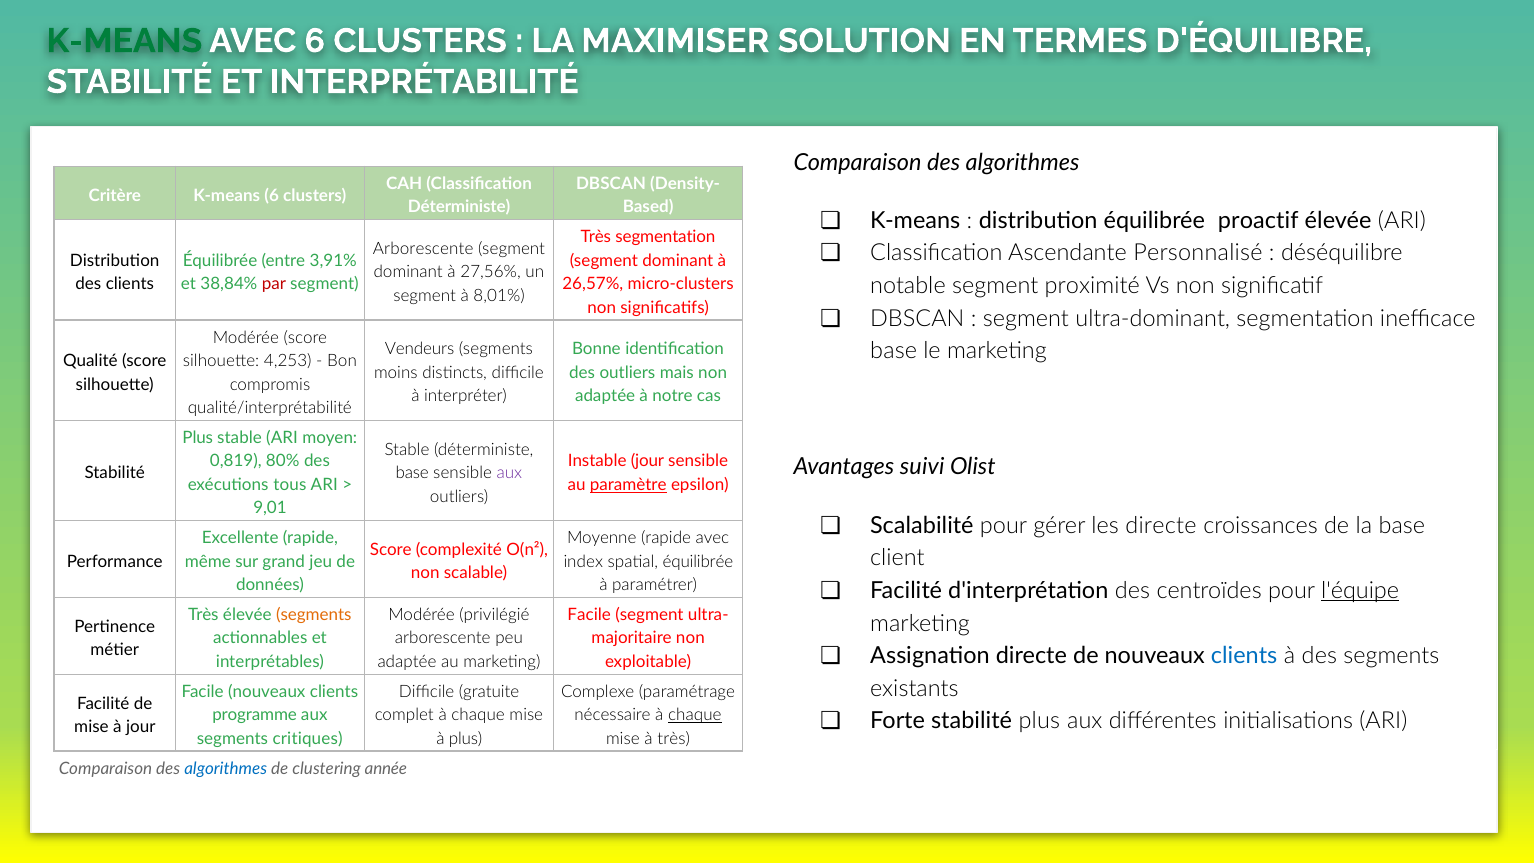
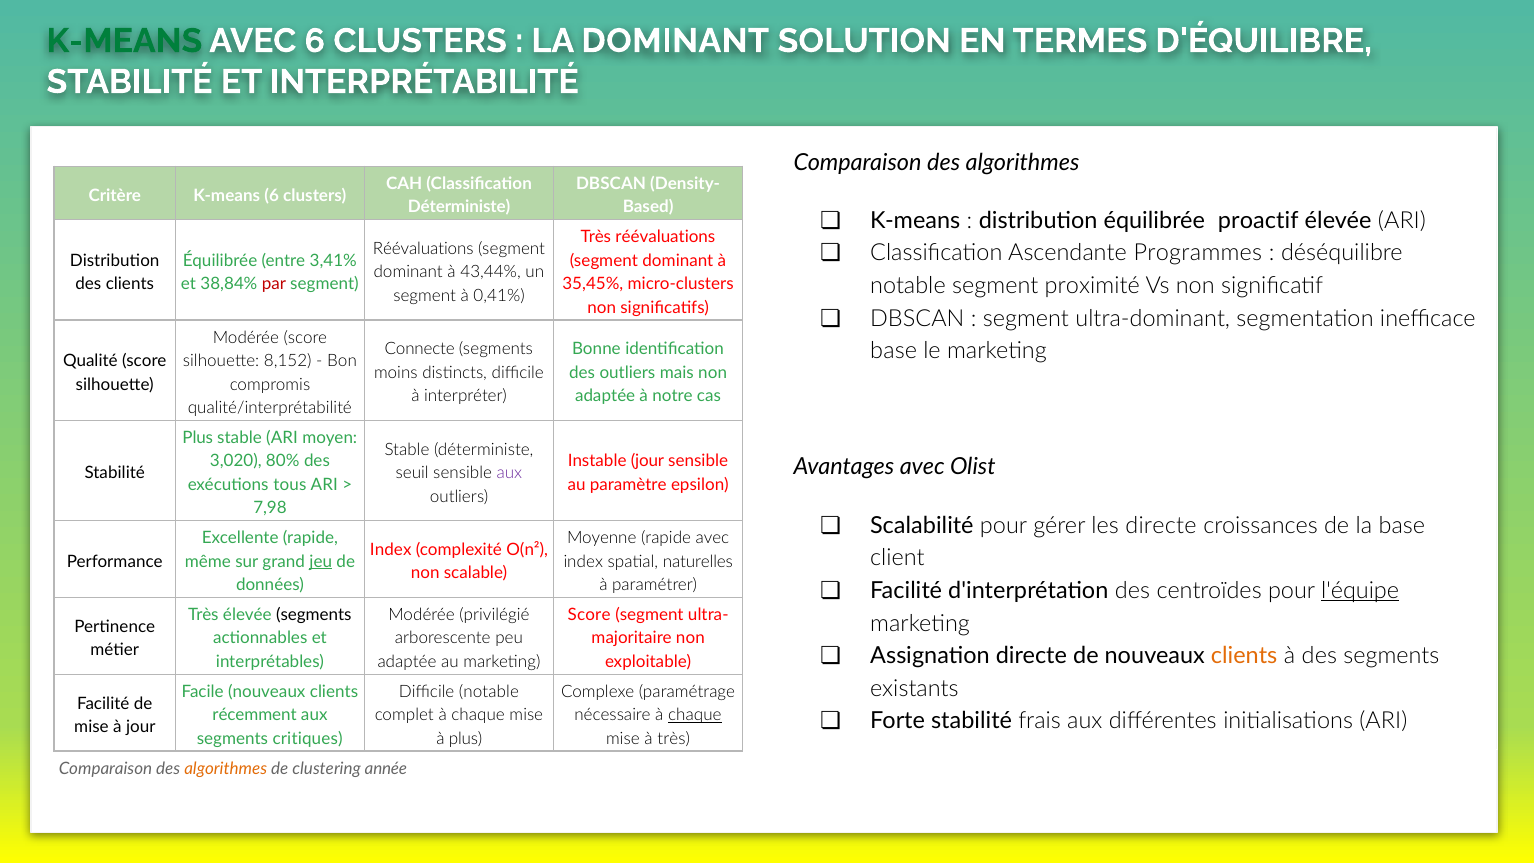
LA MAXIMISER: MAXIMISER -> DOMINANT (675, 41)
Très segmentation: segmentation -> réévaluations (665, 237)
Arborescente: Arborescente -> Réévaluations (423, 249)
Personnalisé: Personnalisé -> Programmes (1198, 253)
3,91%: 3,91% -> 3,41% (333, 261)
27,56%: 27,56% -> 43,44% (491, 272)
26,57%: 26,57% -> 35,45% (593, 284)
8,01%: 8,01% -> 0,41% (499, 296)
Vendeurs: Vendeurs -> Connecte (420, 349)
4,253: 4,253 -> 8,152 (288, 361)
0,819: 0,819 -> 3,020 (236, 461)
Avantages suivi: suivi -> avec (922, 467)
base: base -> seuil (412, 473)
paramètre underline: present -> none (628, 485)
9,01: 9,01 -> 7,98 (270, 508)
Score: Score -> Index (391, 550)
jeu underline: none -> present (321, 561)
spatial équilibrée: équilibrée -> naturelles (698, 561)
segments colour: orange -> black (314, 615)
Facile: Facile -> Score (589, 615)
clients colour: blue -> orange (1244, 656)
Difficile gratuite: gratuite -> notable (489, 692)
programme: programme -> récemment (255, 715)
Forte stabilité plus: plus -> frais (1040, 721)
algorithmes colour: blue -> orange (226, 769)
